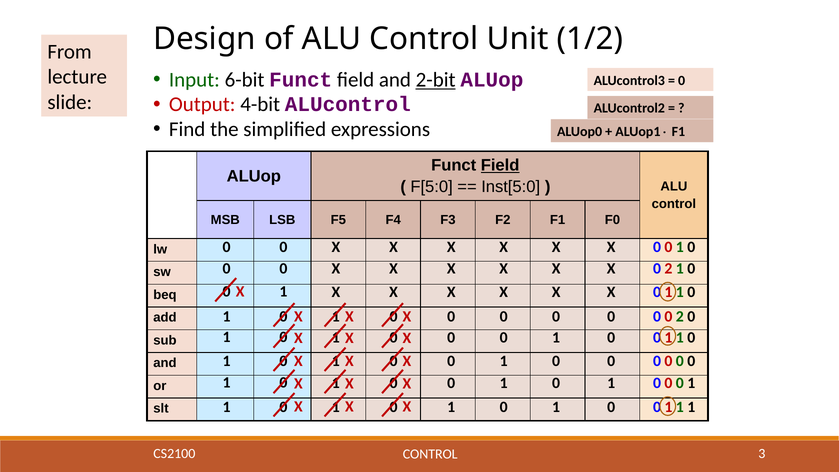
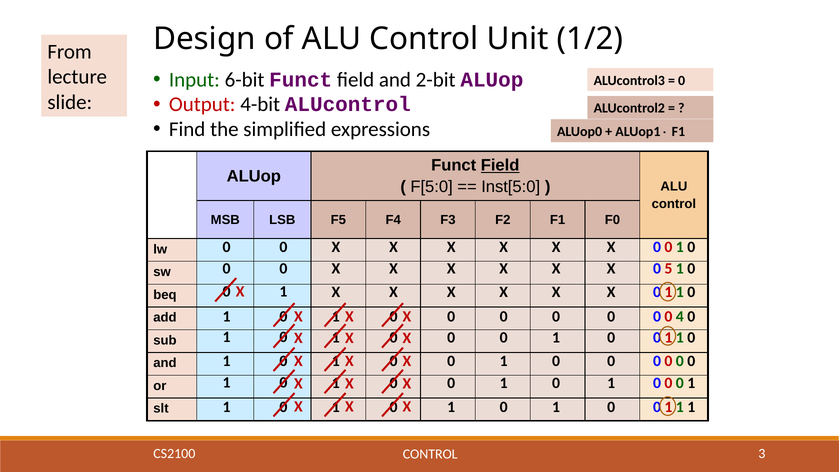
2-bit underline: present -> none (436, 80)
X 0 2: 2 -> 5 (668, 269)
0 0 2: 2 -> 4 (680, 317)
